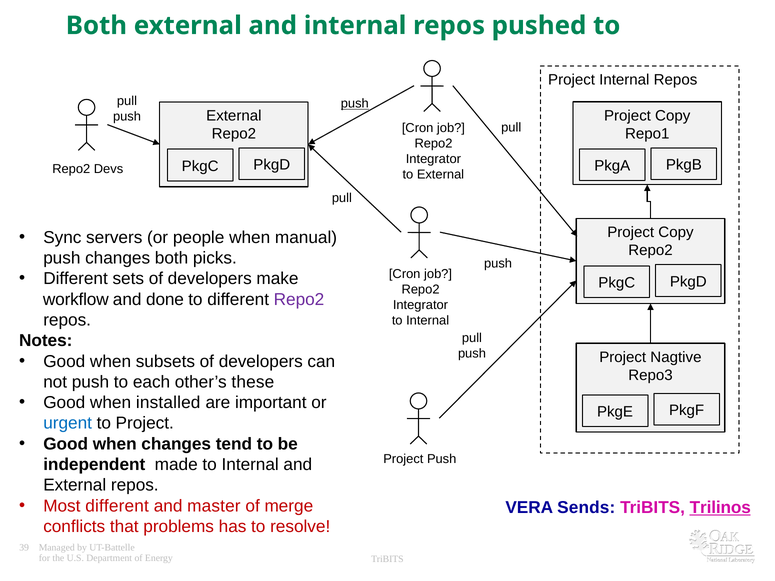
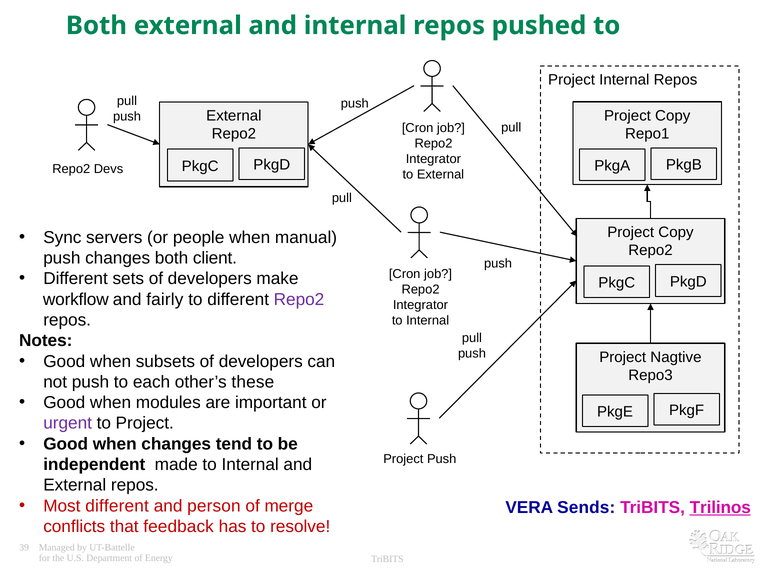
push underline: present -> none (355, 104)
picks: picks -> client (215, 258)
done: done -> fairly (165, 300)
installed: installed -> modules (168, 403)
urgent colour: blue -> purple (68, 423)
master: master -> person (214, 506)
problems: problems -> feedback (179, 527)
